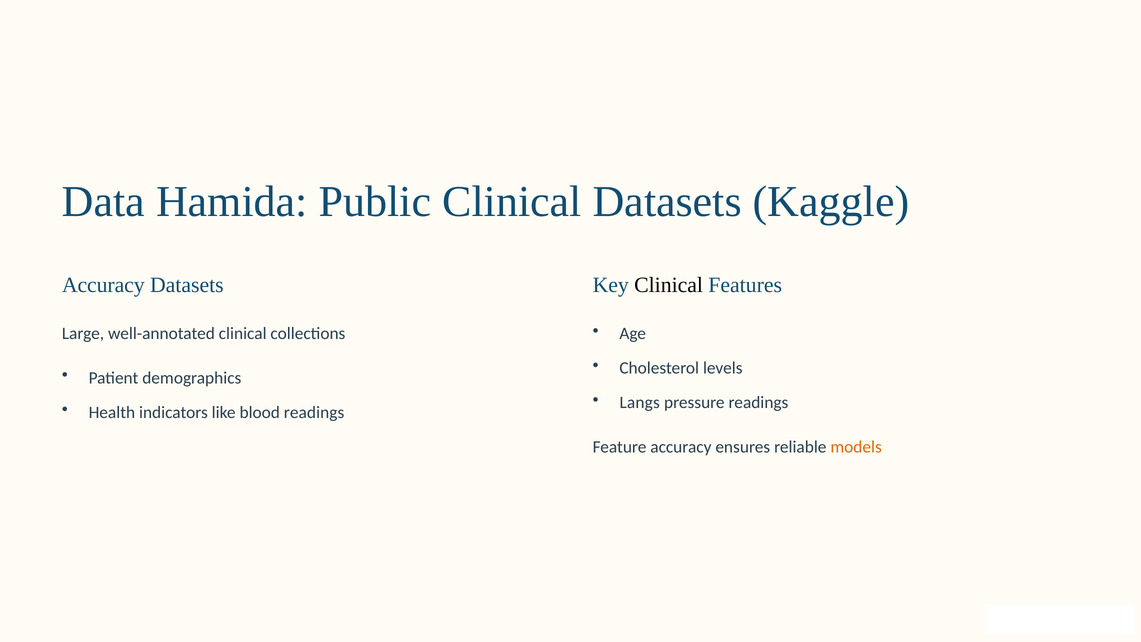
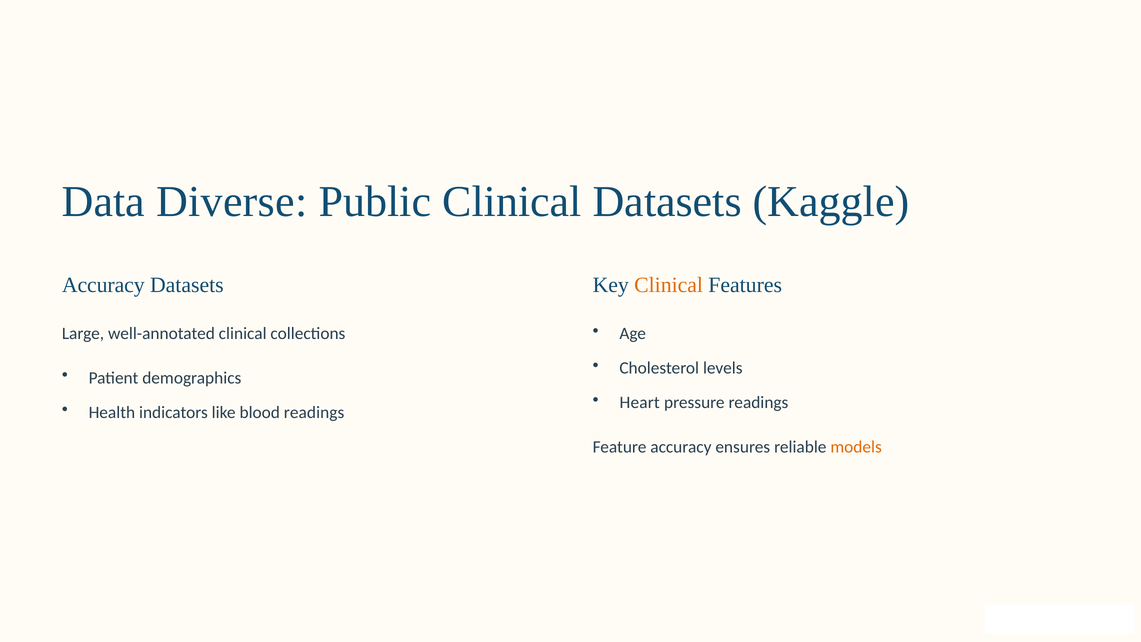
Hamida: Hamida -> Diverse (232, 201)
Clinical colour: black -> orange (669, 285)
Langs: Langs -> Heart (640, 403)
